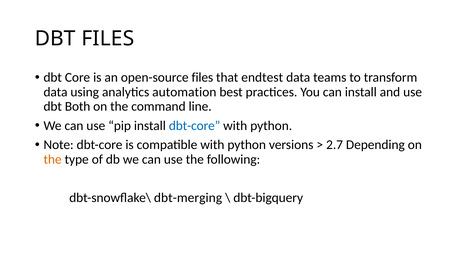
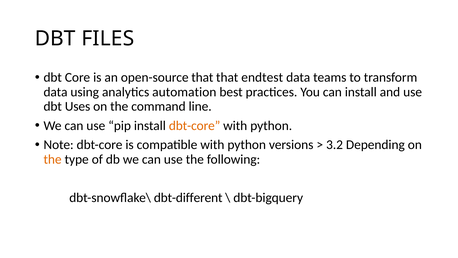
open-source files: files -> that (202, 77)
Both: Both -> Uses (78, 106)
dbt-core colour: blue -> orange (195, 125)
2.7: 2.7 -> 3.2 (335, 145)
dbt-merging: dbt-merging -> dbt-different (188, 198)
